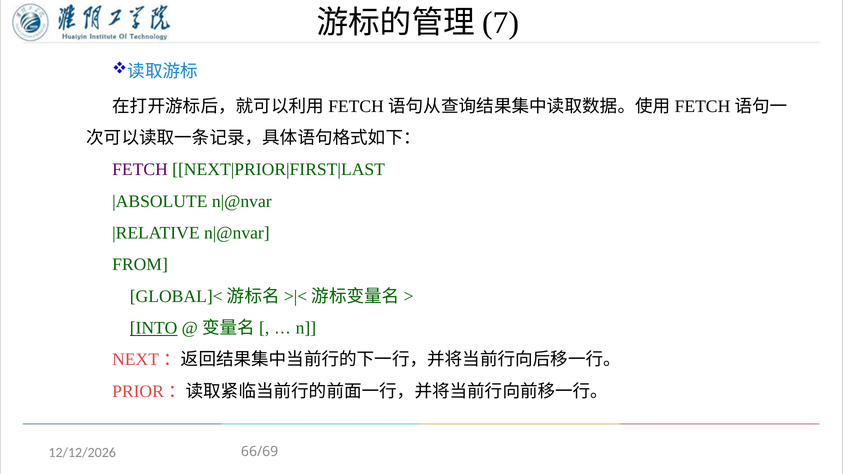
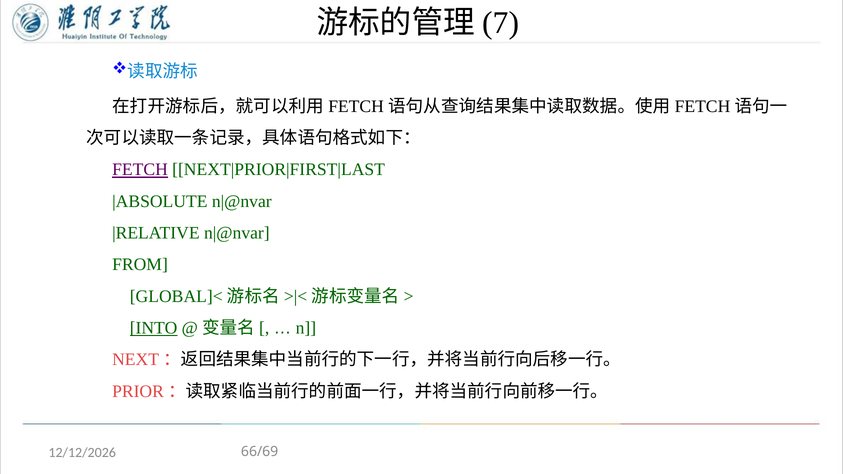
FETCH underline: none -> present (140, 170)
